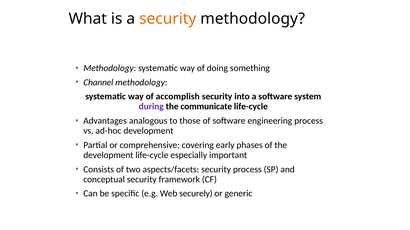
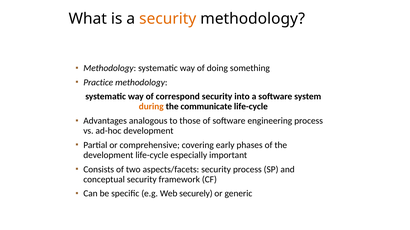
Channel: Channel -> Practice (98, 83)
accomplish: accomplish -> correspond (178, 97)
during colour: purple -> orange (151, 107)
